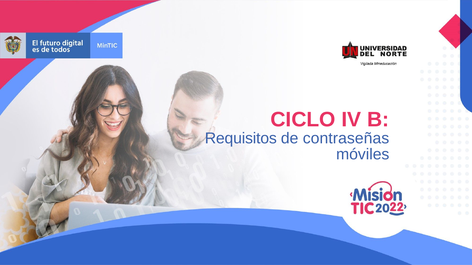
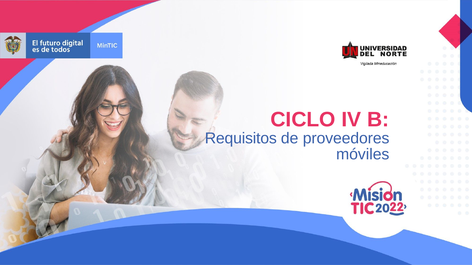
contraseñas: contraseñas -> proveedores (346, 139)
